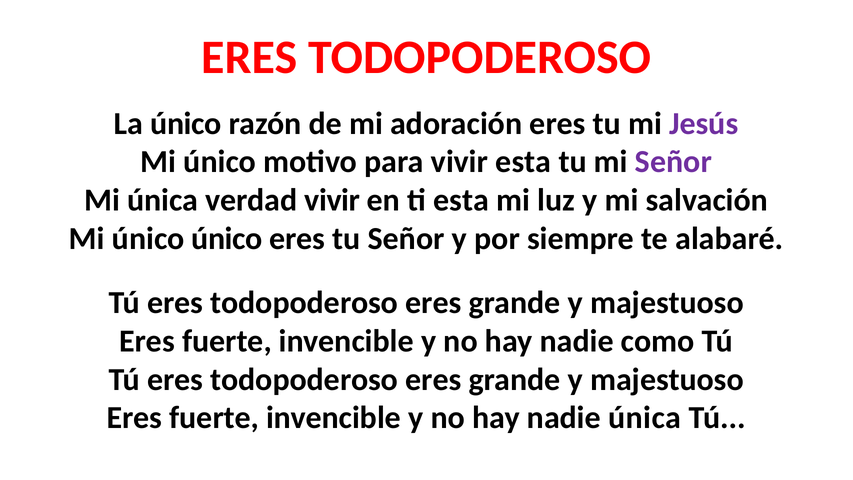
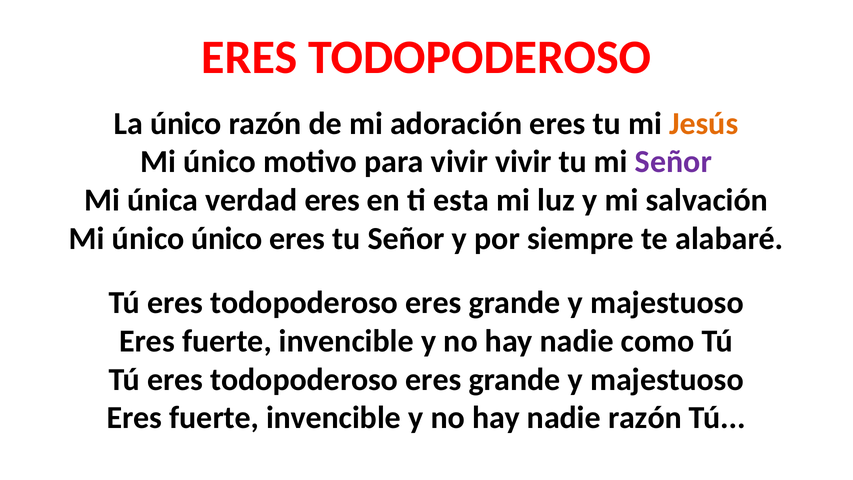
Jesús colour: purple -> orange (704, 123)
vivir esta: esta -> vivir (523, 162)
verdad vivir: vivir -> eres (332, 200)
nadie única: única -> razón (645, 418)
